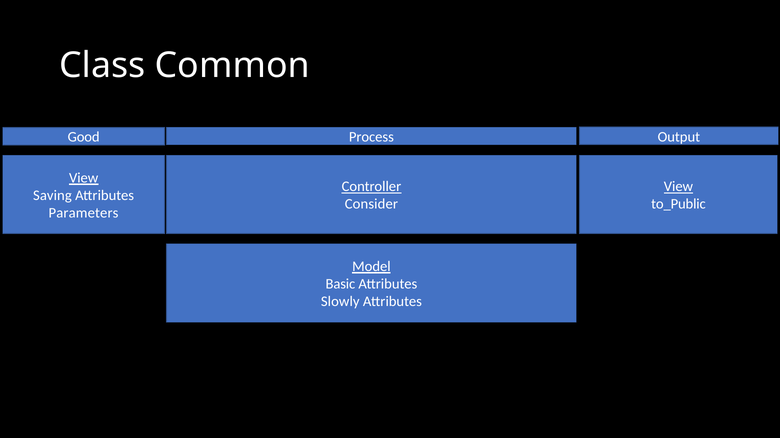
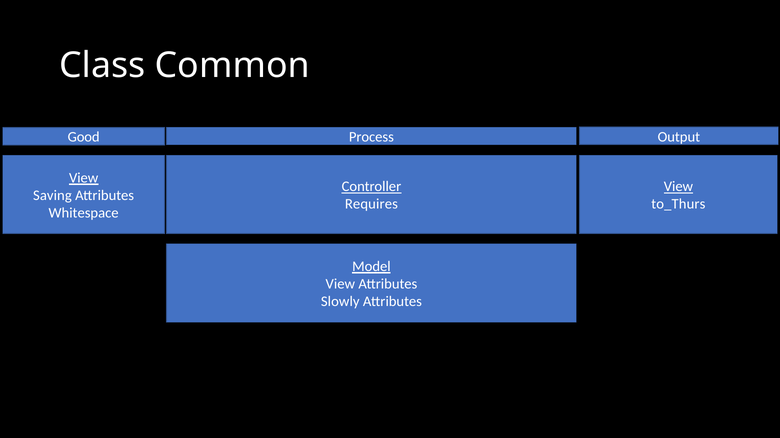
Consider: Consider -> Requires (371, 205)
to_Public: to_Public -> to_Thurs (678, 205)
Parameters: Parameters -> Whitespace (84, 213)
Basic: Basic -> View (340, 285)
